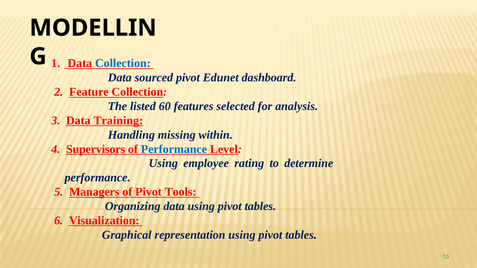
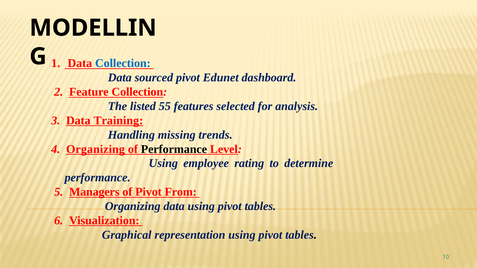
60: 60 -> 55 (165, 106)
within: within -> trends (216, 135)
4 Supervisors: Supervisors -> Organizing (96, 149)
Performance colour: blue -> black (174, 149)
Tools: Tools -> From (181, 192)
